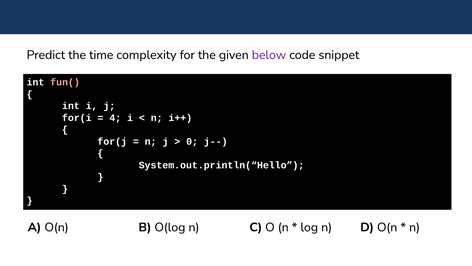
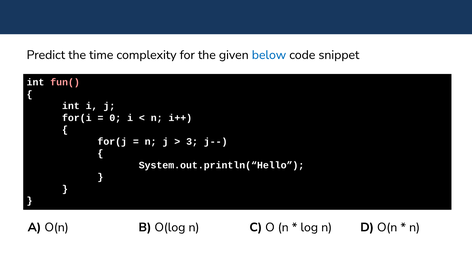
below colour: purple -> blue (269, 55)
4: 4 -> 0 (115, 118)
0: 0 -> 3 (192, 141)
